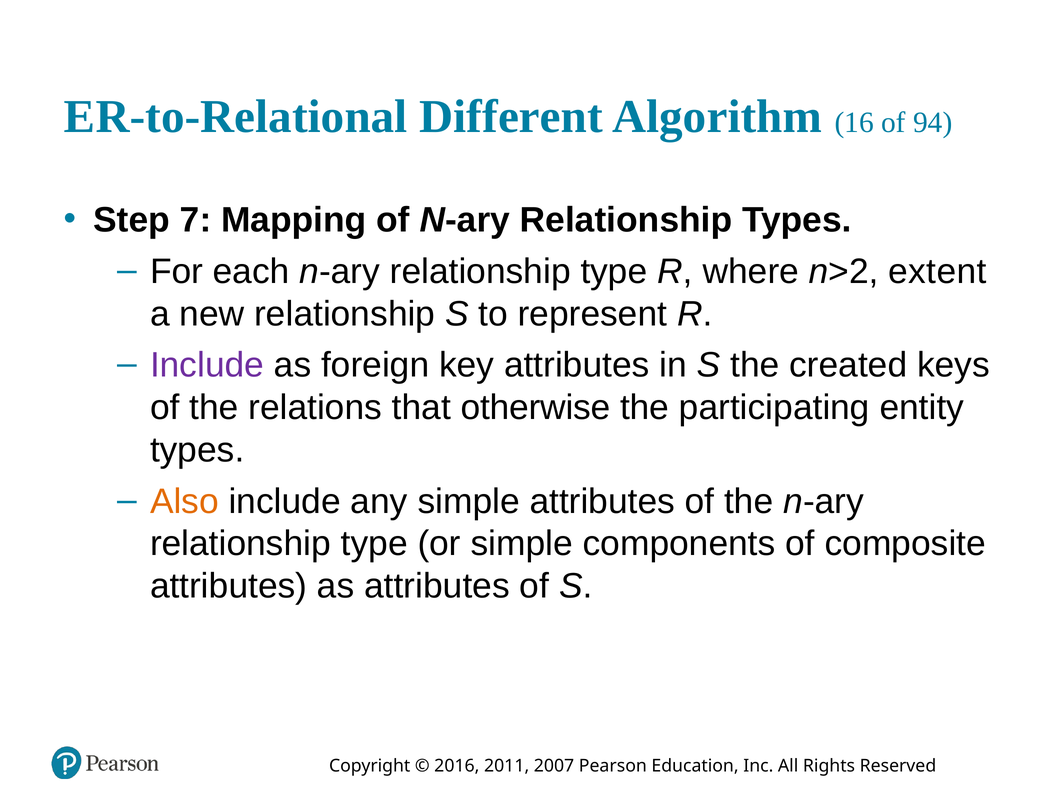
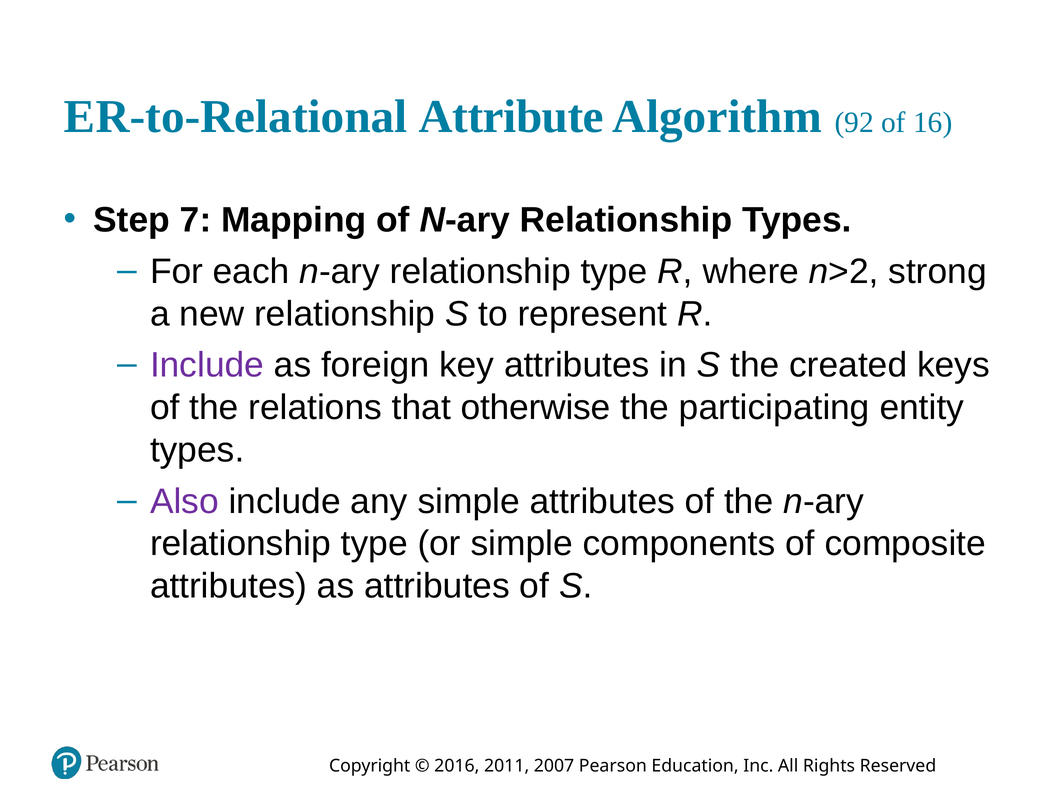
Different: Different -> Attribute (511, 117)
16: 16 -> 92 (854, 123)
94: 94 -> 16 (933, 123)
extent: extent -> strong (938, 272)
Also colour: orange -> purple (184, 502)
